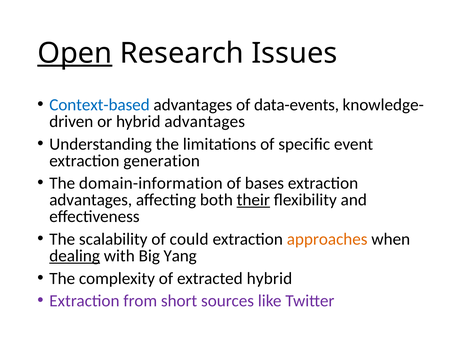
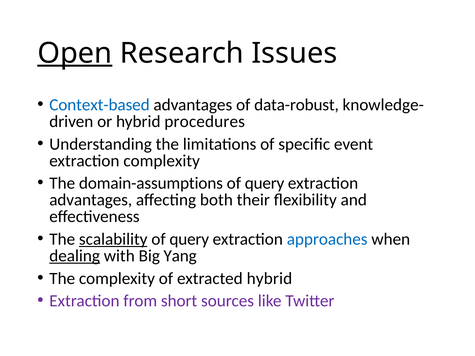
data-events: data-events -> data-robust (297, 105)
hybrid advantages: advantages -> procedures (205, 122)
extraction generation: generation -> complexity (162, 161)
domain-information: domain-information -> domain-assumptions (151, 183)
bases: bases -> query (265, 183)
their underline: present -> none (253, 200)
scalability underline: none -> present (113, 239)
could: could -> query (189, 239)
approaches colour: orange -> blue (327, 239)
